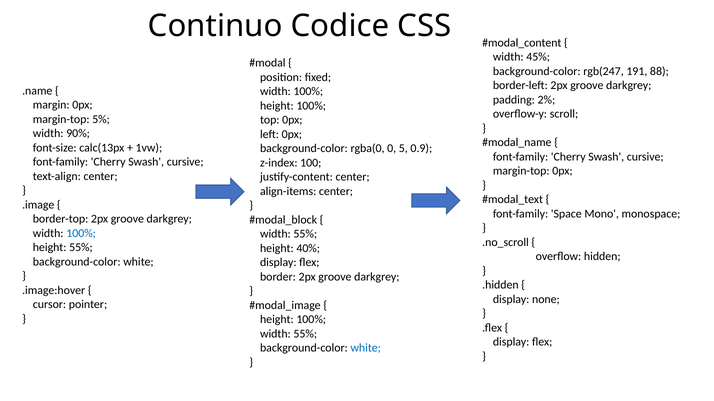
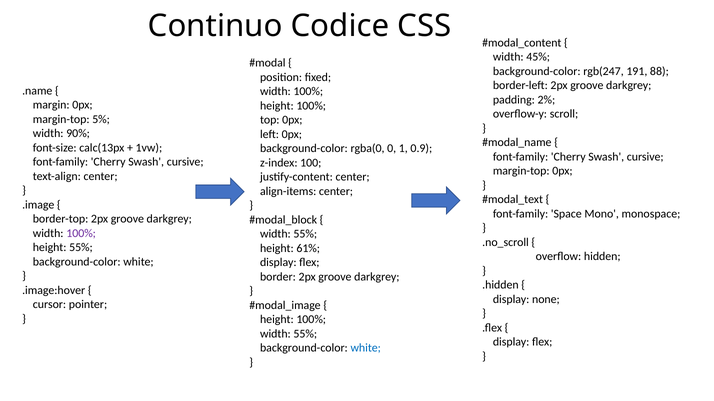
5: 5 -> 1 (403, 149)
100% colour: blue -> purple (81, 234)
40%: 40% -> 61% (308, 248)
